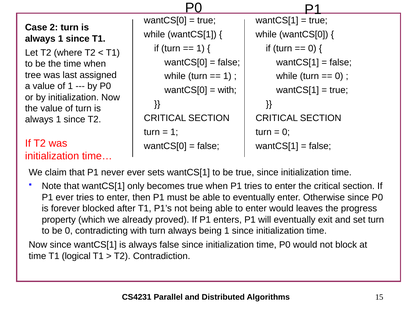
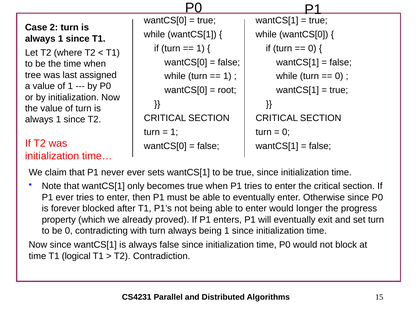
with: with -> root (227, 90)
leaves: leaves -> longer (309, 209)
